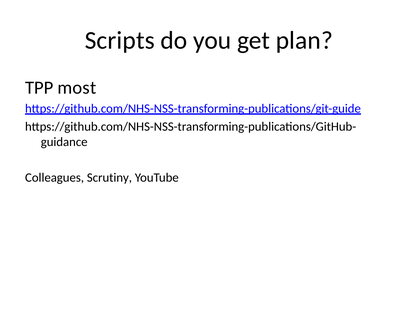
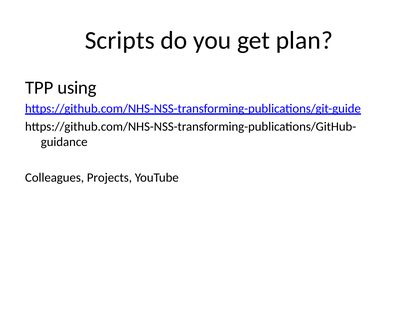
most: most -> using (77, 88)
Scrutiny: Scrutiny -> Projects (109, 178)
